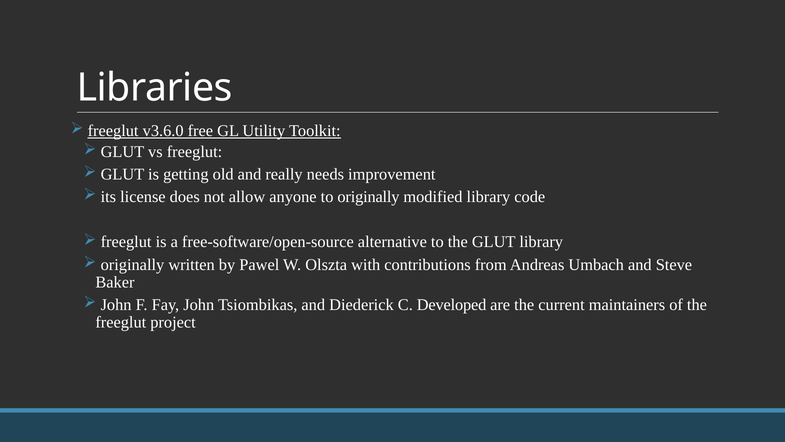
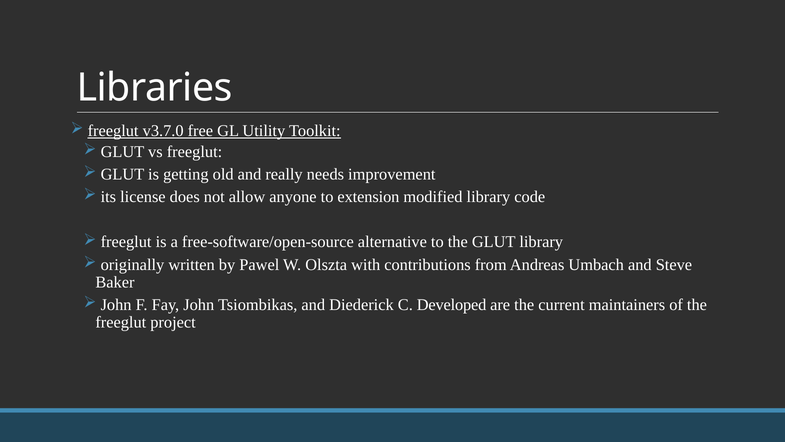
v3.6.0: v3.6.0 -> v3.7.0 (163, 131)
to originally: originally -> extension (368, 197)
